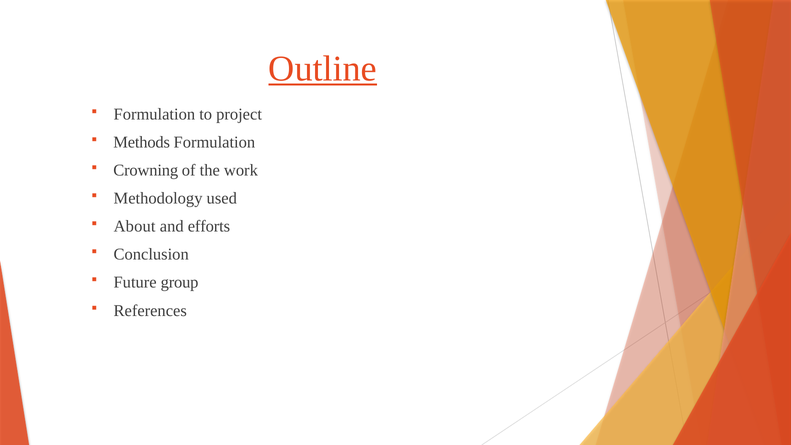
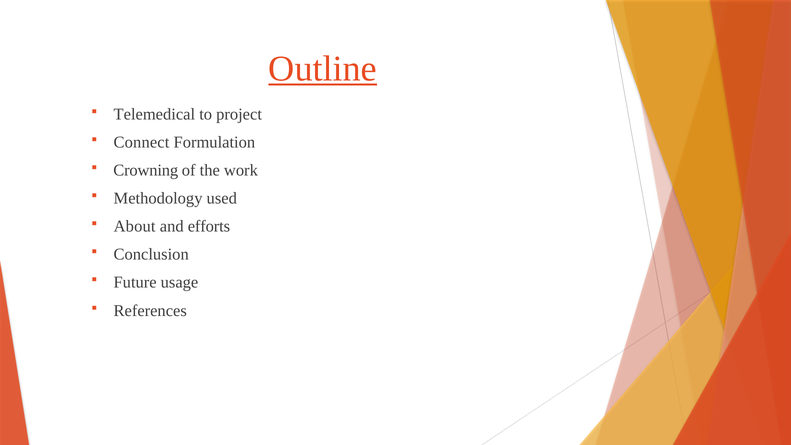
Formulation: Formulation -> Telemedical (154, 114)
Methods: Methods -> Connect (141, 142)
group: group -> usage (180, 282)
